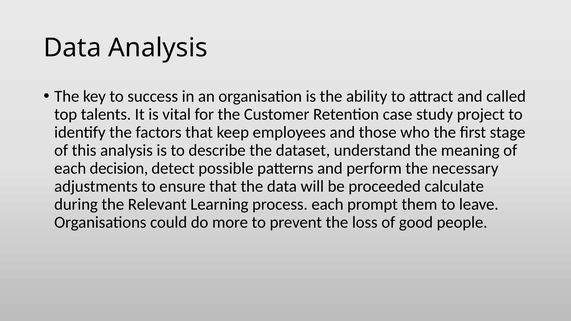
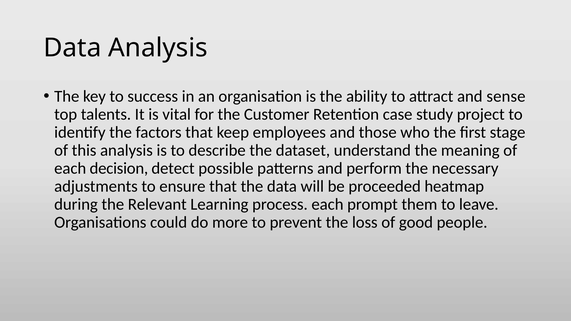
called: called -> sense (506, 97)
calculate: calculate -> heatmap (454, 186)
